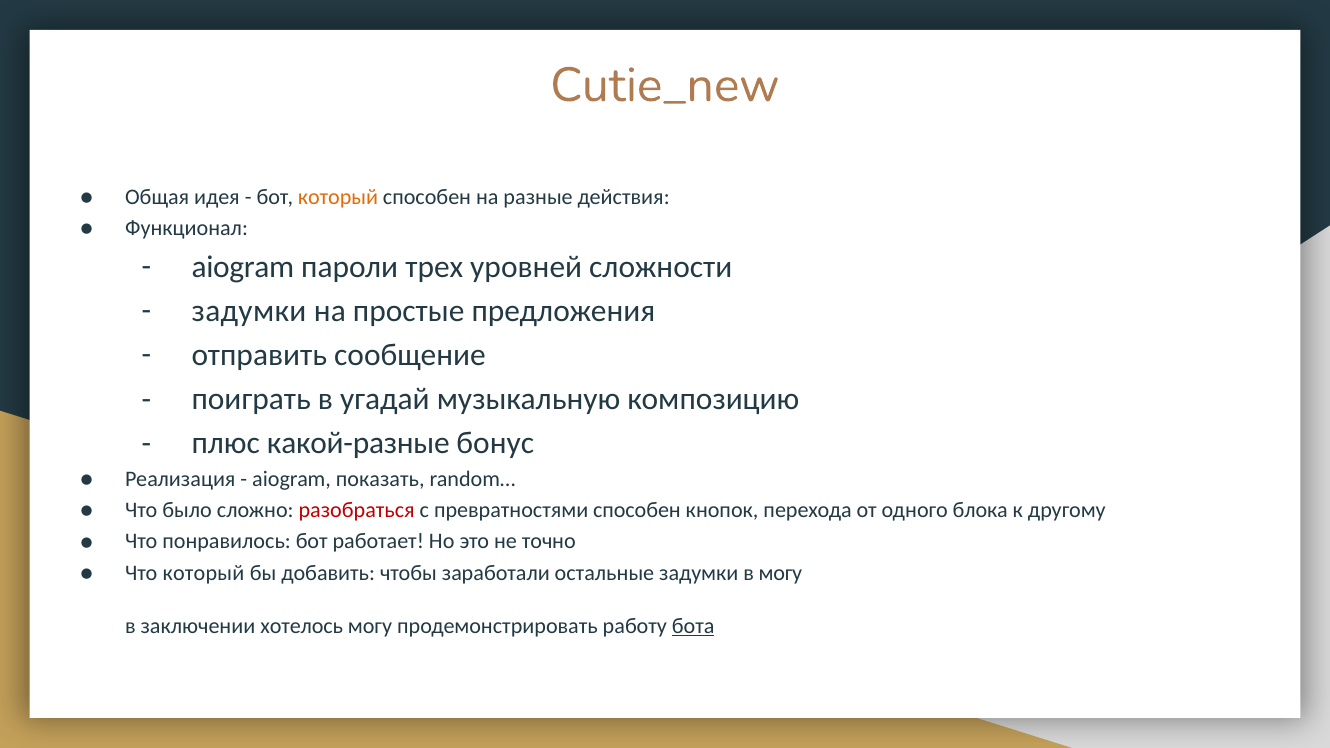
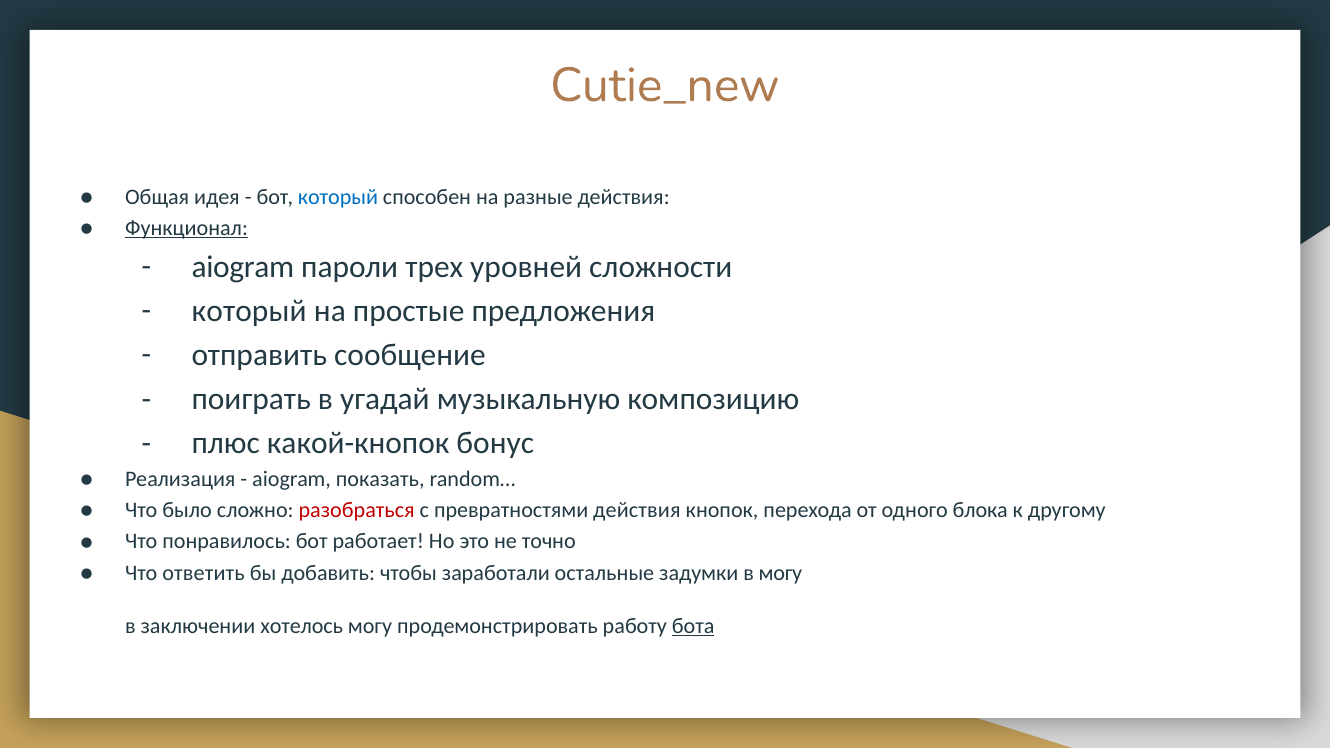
который colour: orange -> blue (338, 197)
Функционал underline: none -> present (187, 228)
задумки: задумки -> который (249, 311)
какой-разные: какой-разные -> какой-кнопок (358, 443)
превратностями способен: способен -> действия (637, 511)
Что который: который -> ответить (204, 573)
